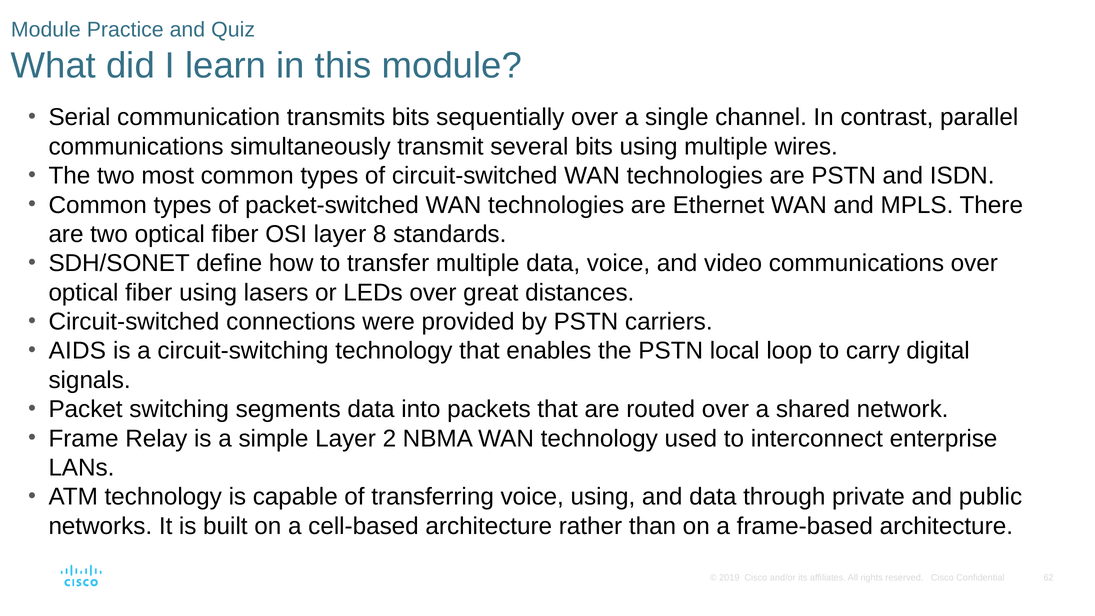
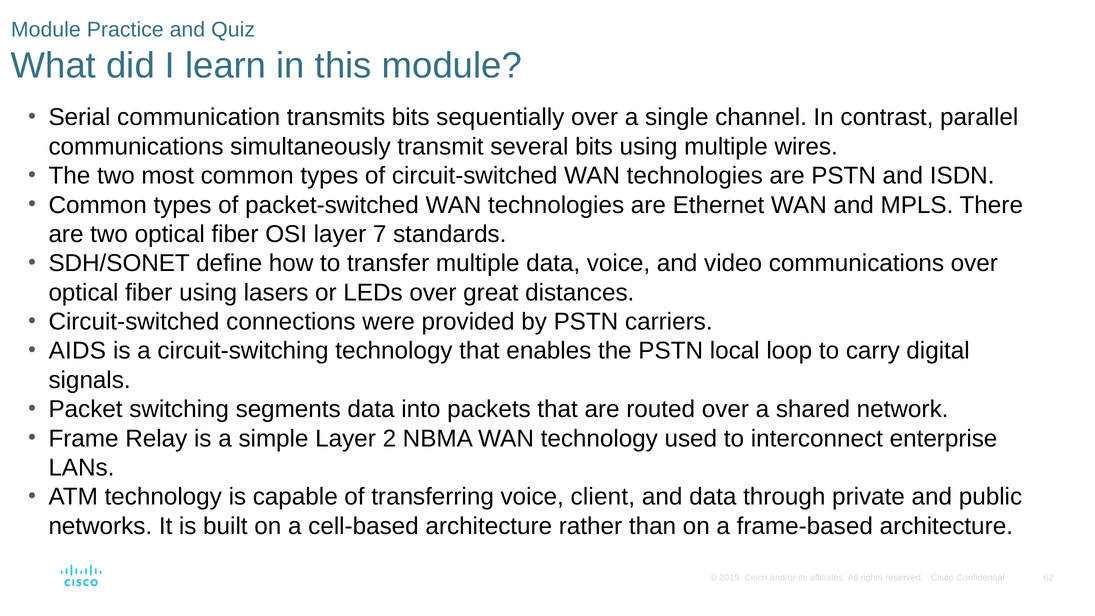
8: 8 -> 7 (380, 234)
voice using: using -> client (603, 497)
